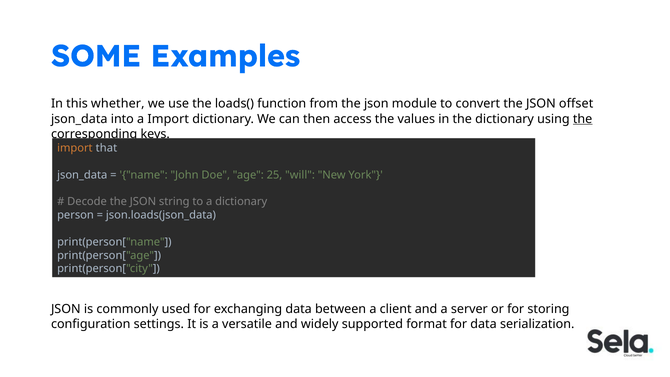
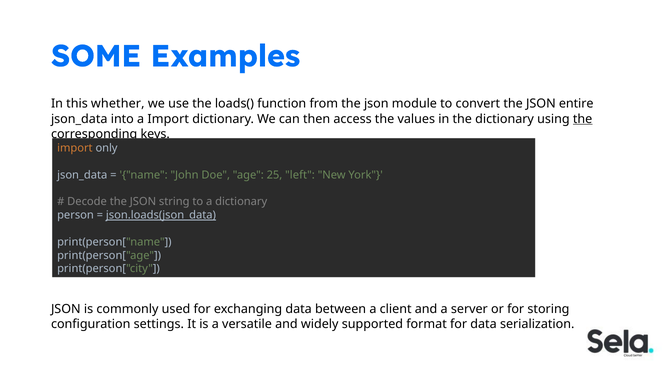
offset: offset -> entire (576, 104)
that: that -> only (107, 148)
will: will -> left (300, 175)
json.loads(json_data underline: none -> present (161, 215)
